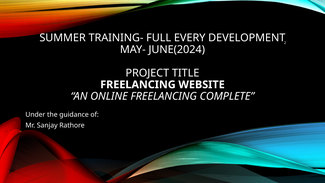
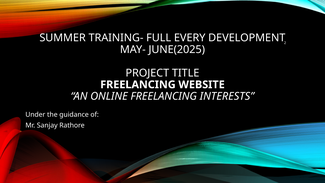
JUNE(2024: JUNE(2024 -> JUNE(2025 (177, 49)
COMPLETE: COMPLETE -> INTERESTS (227, 96)
